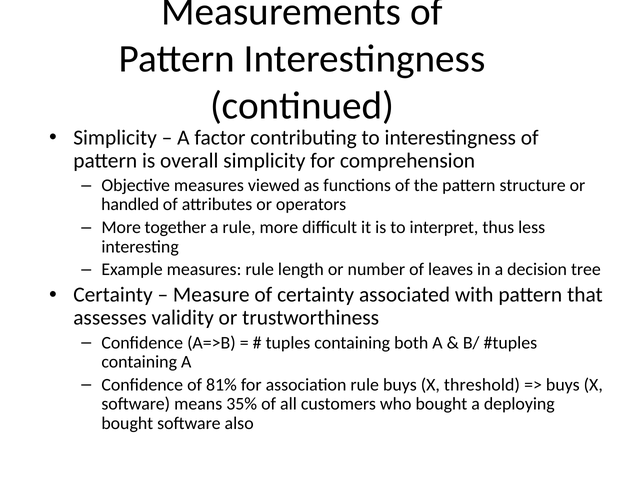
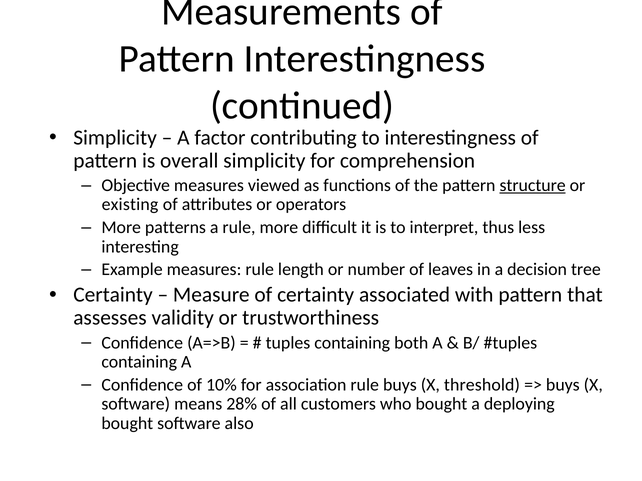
structure underline: none -> present (533, 186)
handled: handled -> existing (130, 205)
together: together -> patterns (175, 228)
81%: 81% -> 10% (221, 385)
35%: 35% -> 28% (242, 404)
